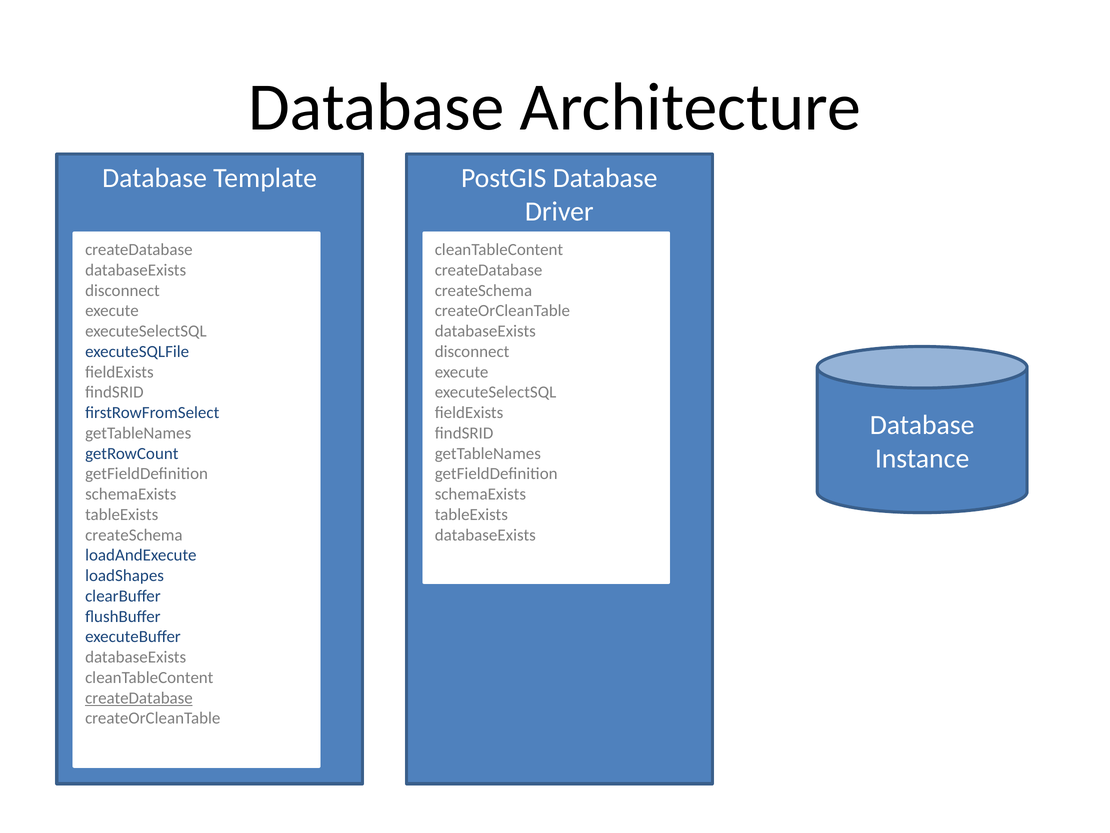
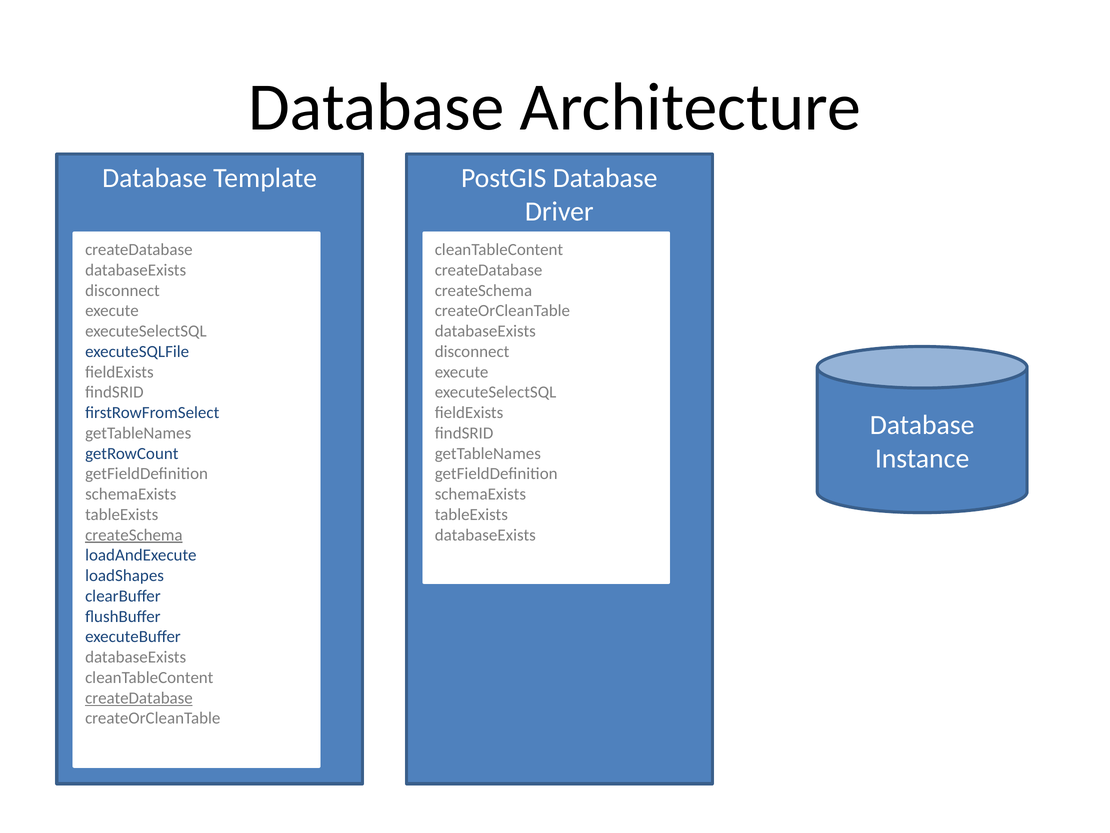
createSchema underline: none -> present (134, 535)
